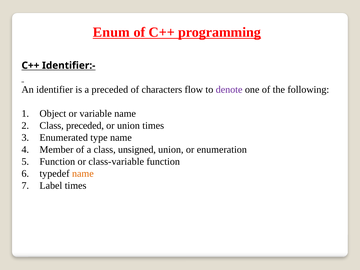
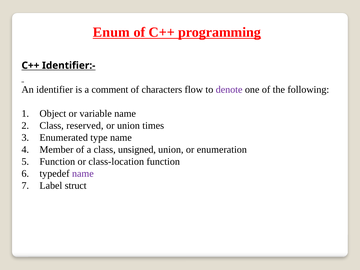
a preceded: preceded -> comment (110, 89)
Class preceded: preceded -> reserved (85, 126)
class-variable: class-variable -> class-location (116, 162)
name colour: orange -> purple (83, 174)
Label times: times -> struct (76, 186)
